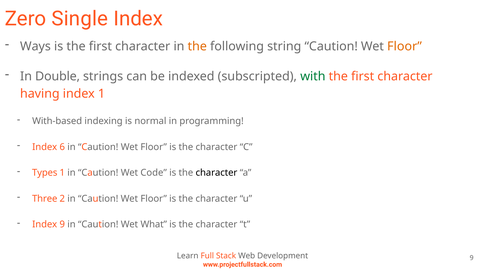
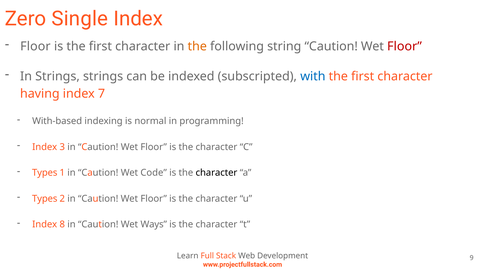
Ways: Ways -> Floor (35, 46)
Floor colour: orange -> red (404, 46)
In Double: Double -> Strings (57, 76)
with colour: green -> blue (313, 76)
index 1: 1 -> 7 (102, 94)
6: 6 -> 3 (62, 147)
Three: Three -> Types (45, 199)
Index 9: 9 -> 8 (62, 224)
What: What -> Ways (154, 224)
